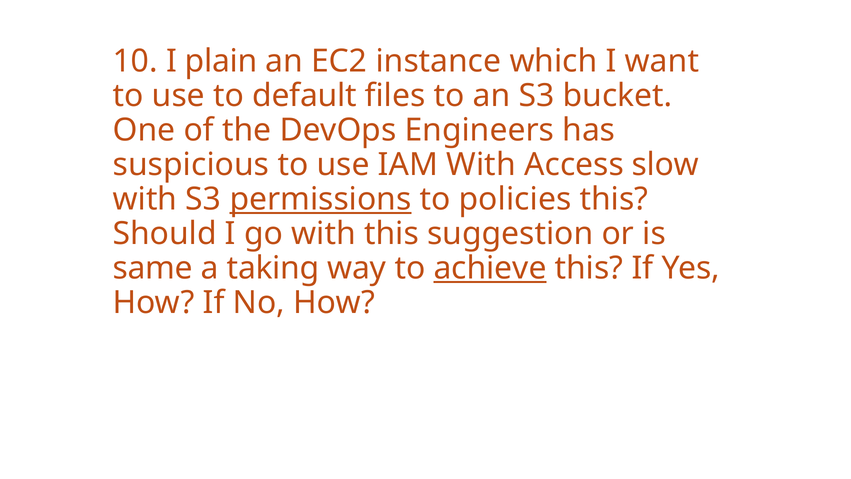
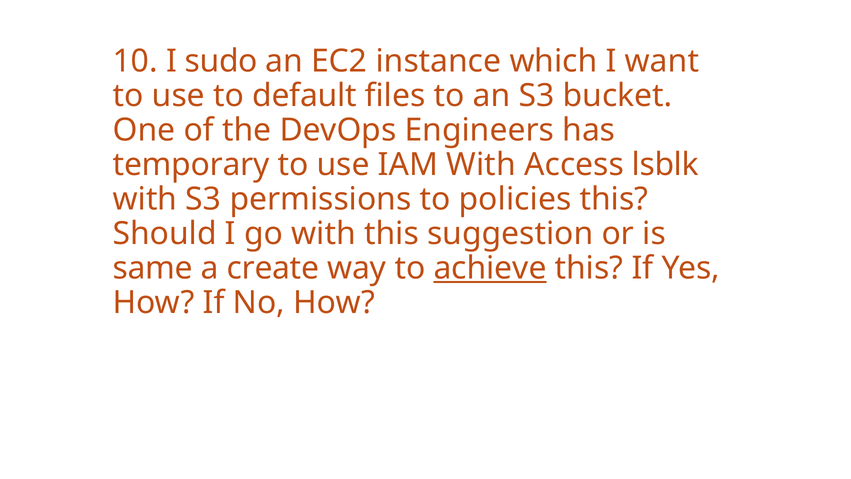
plain: plain -> sudo (221, 61)
suspicious: suspicious -> temporary (191, 165)
slow: slow -> lsblk (665, 165)
permissions underline: present -> none (320, 199)
taking: taking -> create (273, 268)
